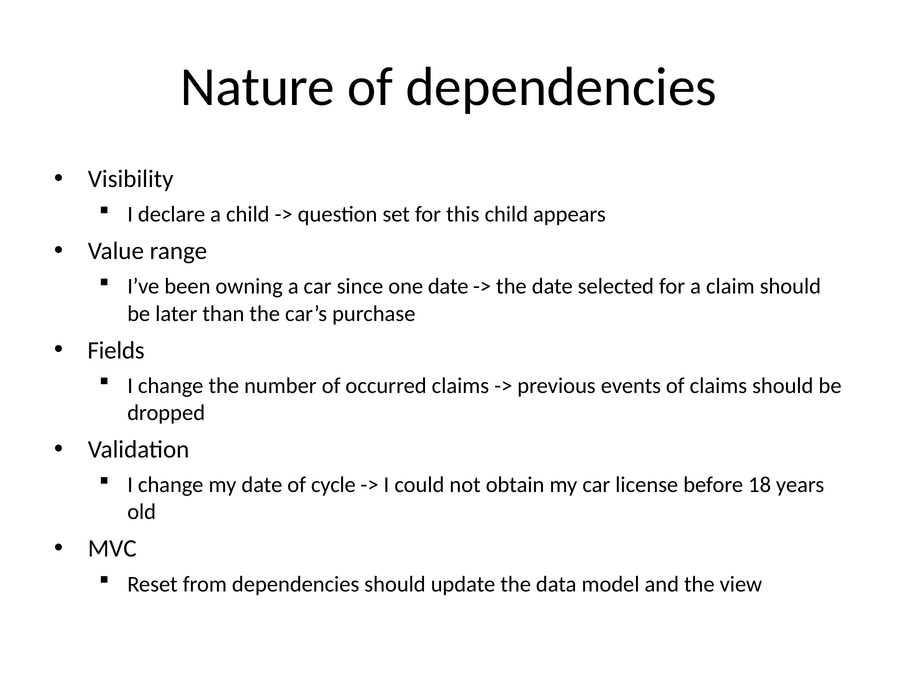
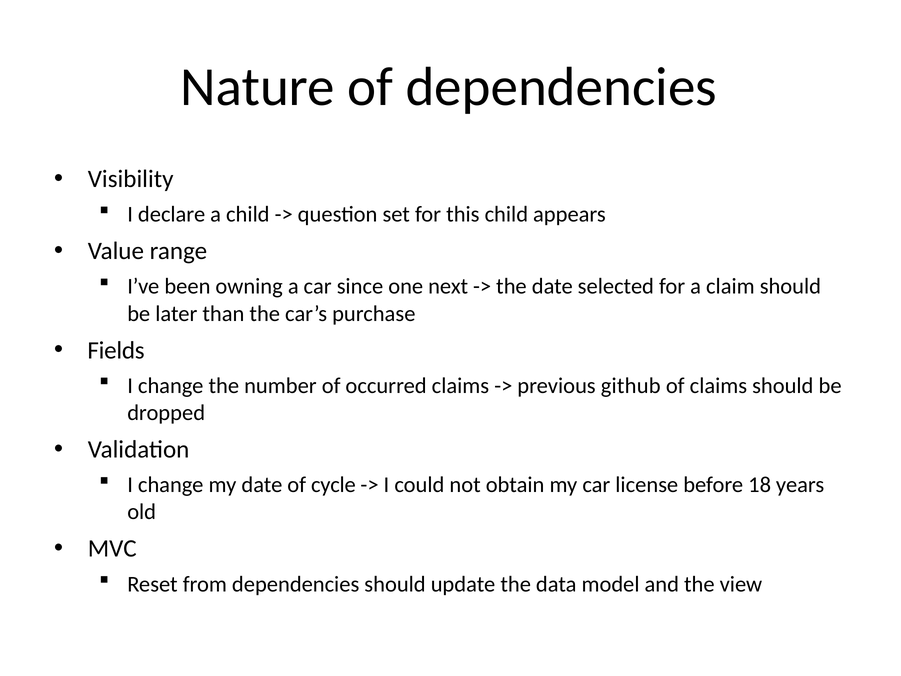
one date: date -> next (448, 286)
events: events -> github (631, 386)
